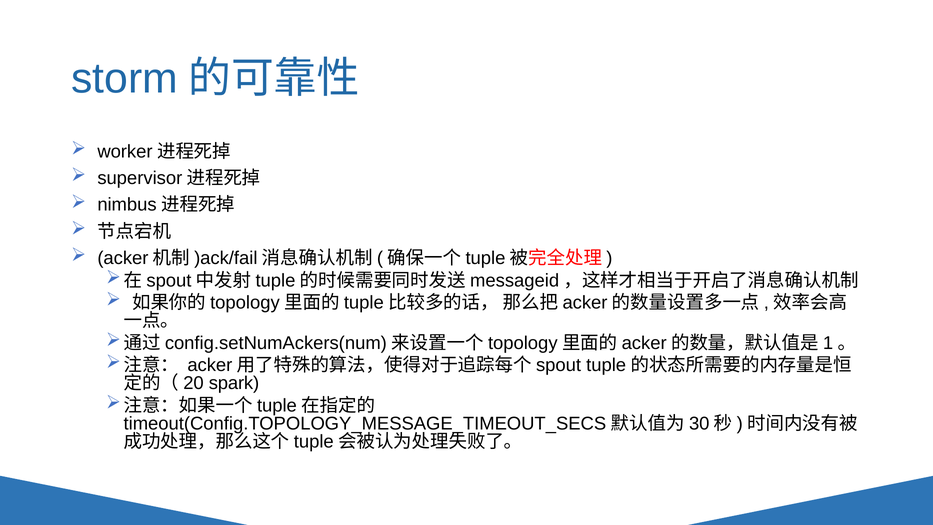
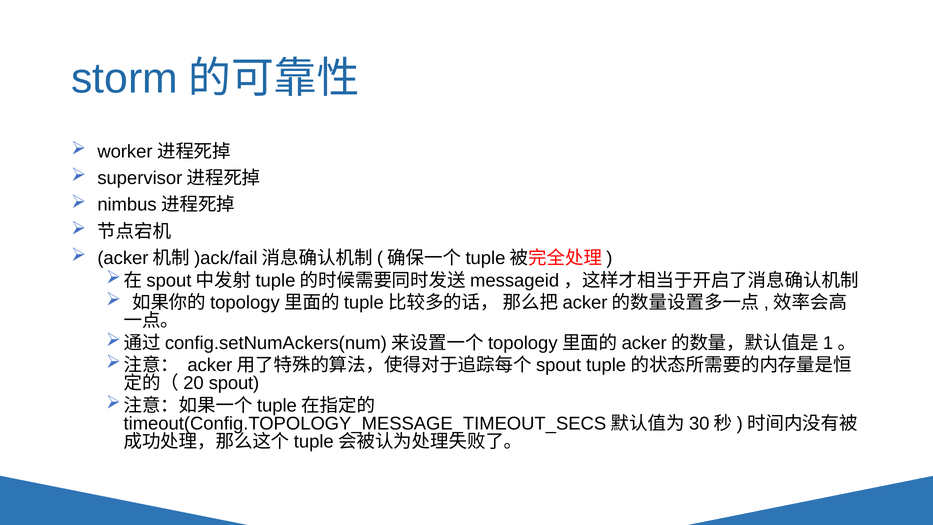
spark: spark -> spout (234, 383)
